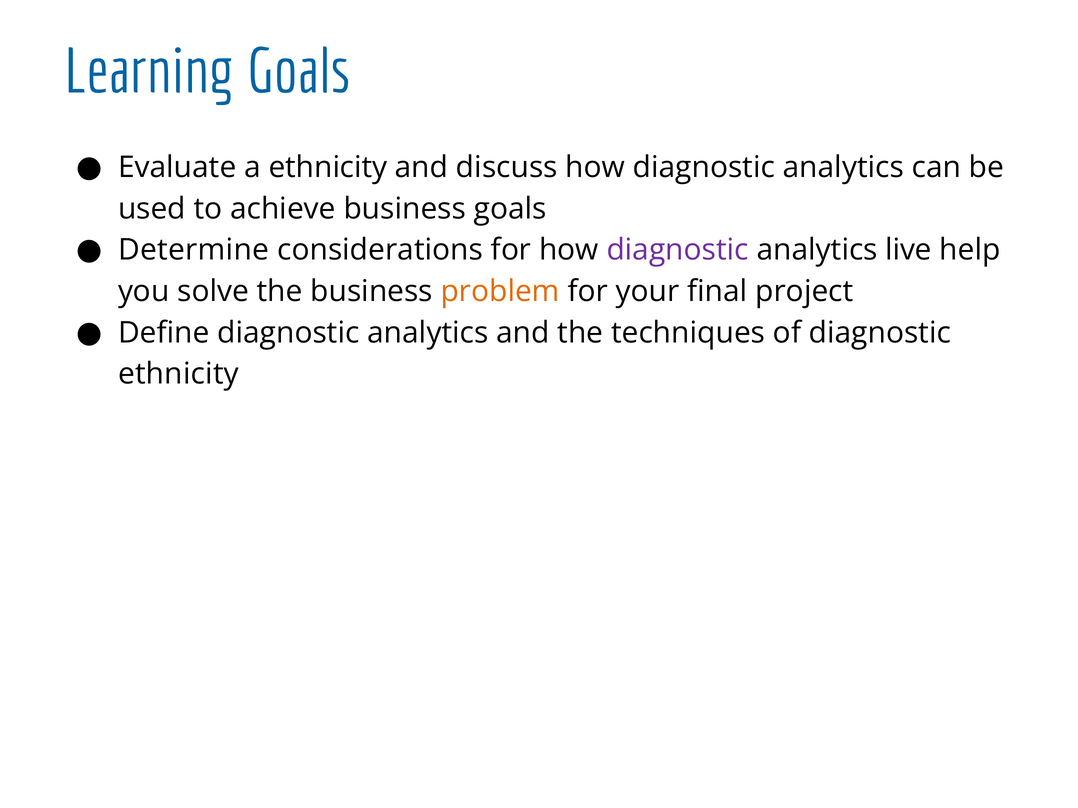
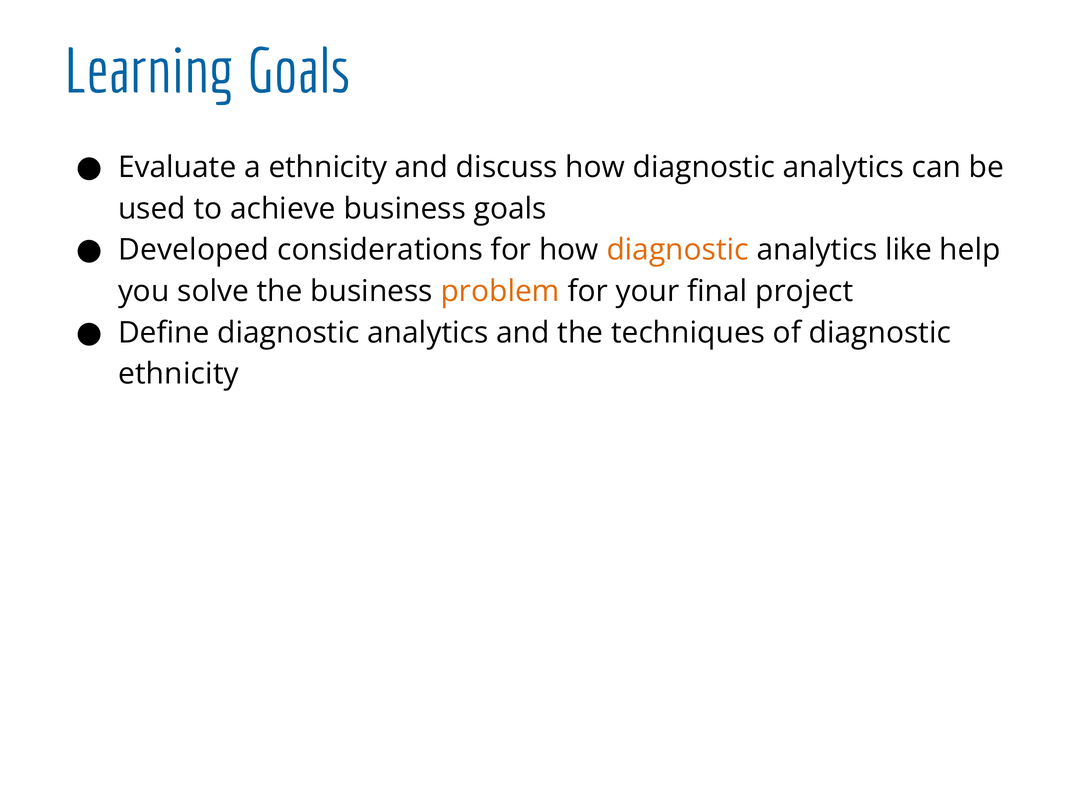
Determine: Determine -> Developed (194, 250)
diagnostic colour: purple -> orange (678, 250)
live: live -> like (909, 250)
